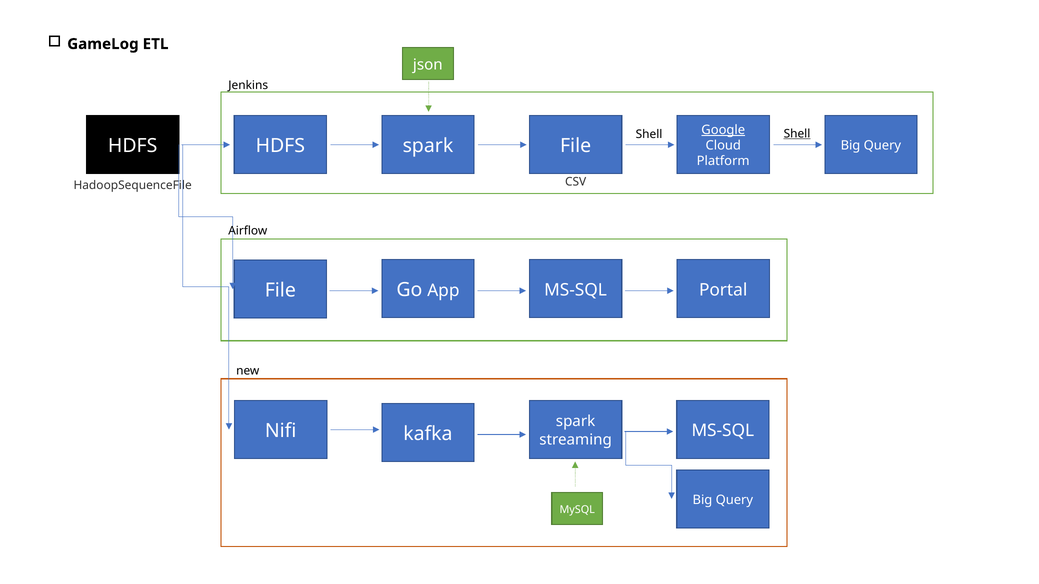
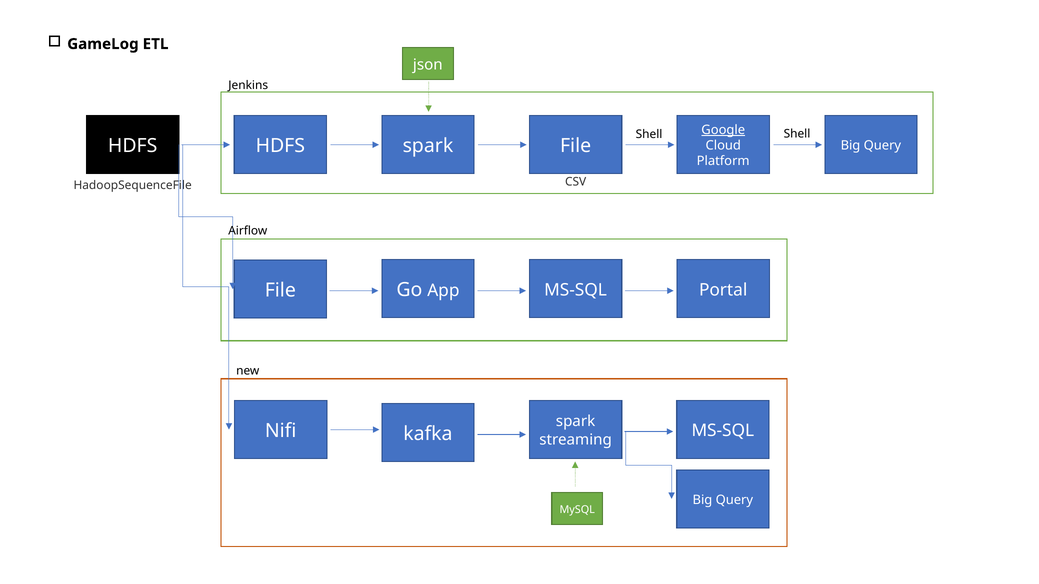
Shell underline: present -> none (797, 134)
